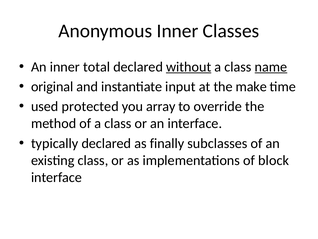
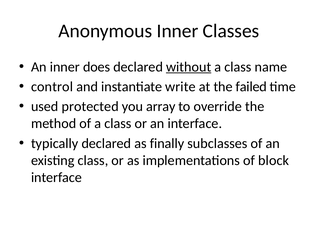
total: total -> does (97, 67)
name underline: present -> none (271, 67)
original: original -> control (52, 87)
input: input -> write (180, 87)
make: make -> failed (251, 87)
